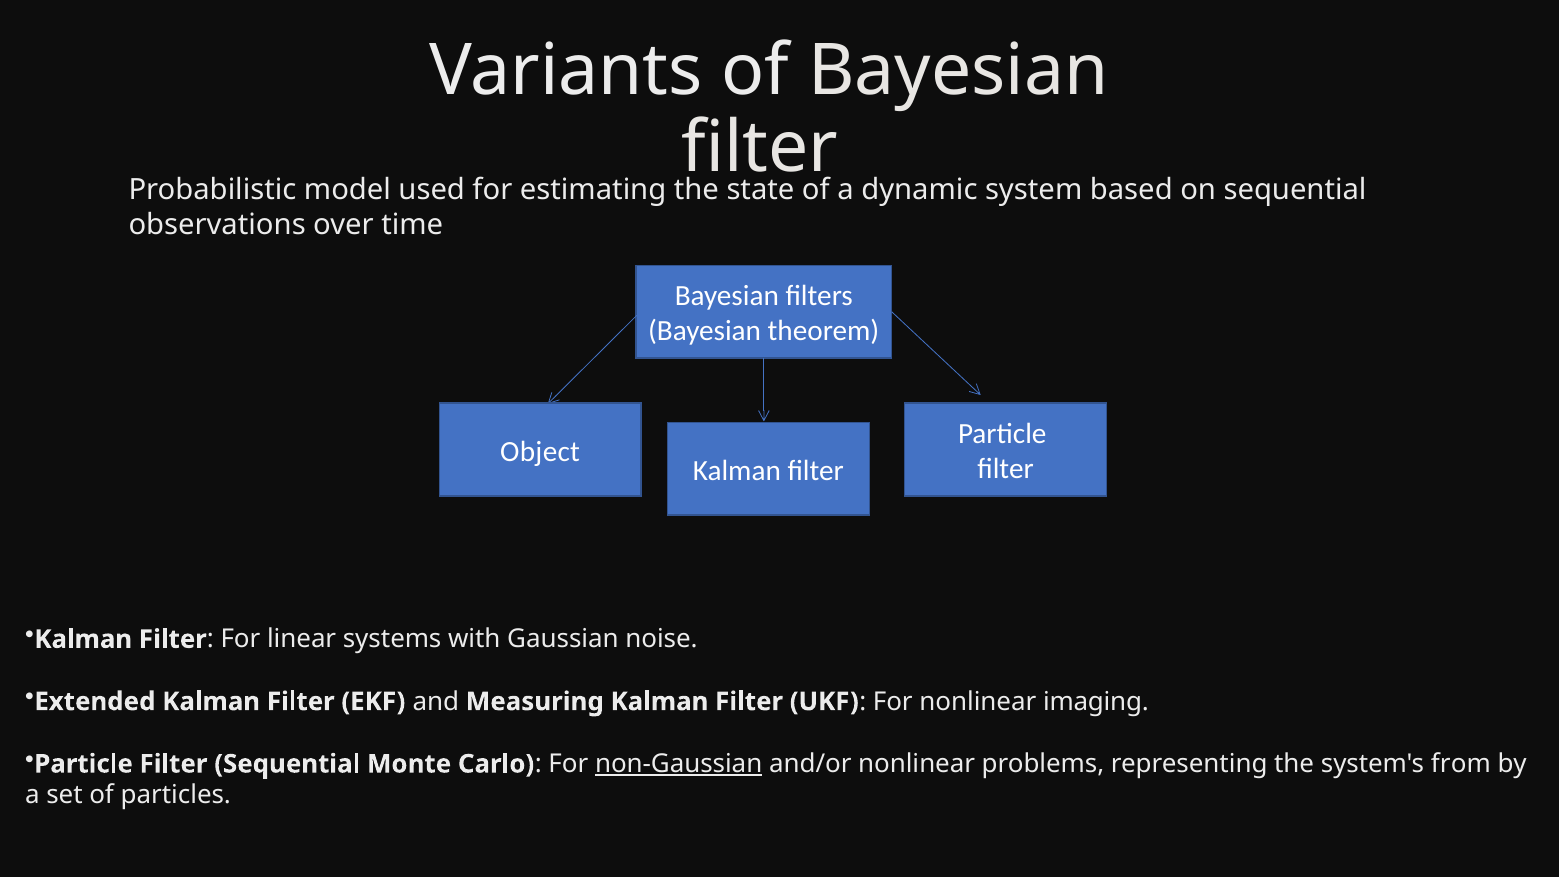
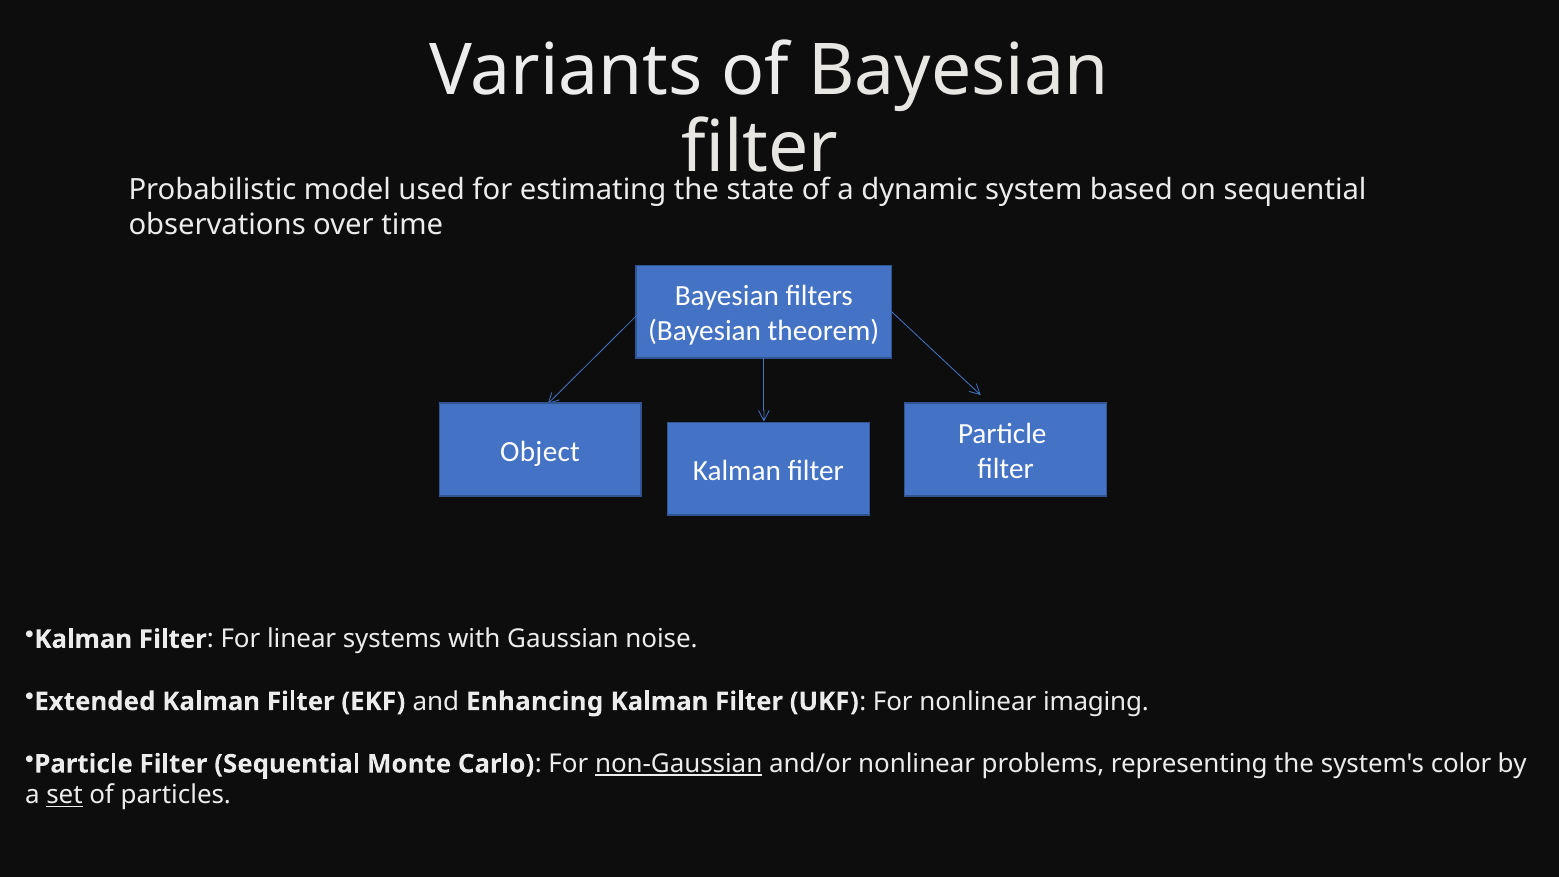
Measuring: Measuring -> Enhancing (535, 702)
from: from -> color (1461, 764)
set underline: none -> present (65, 795)
